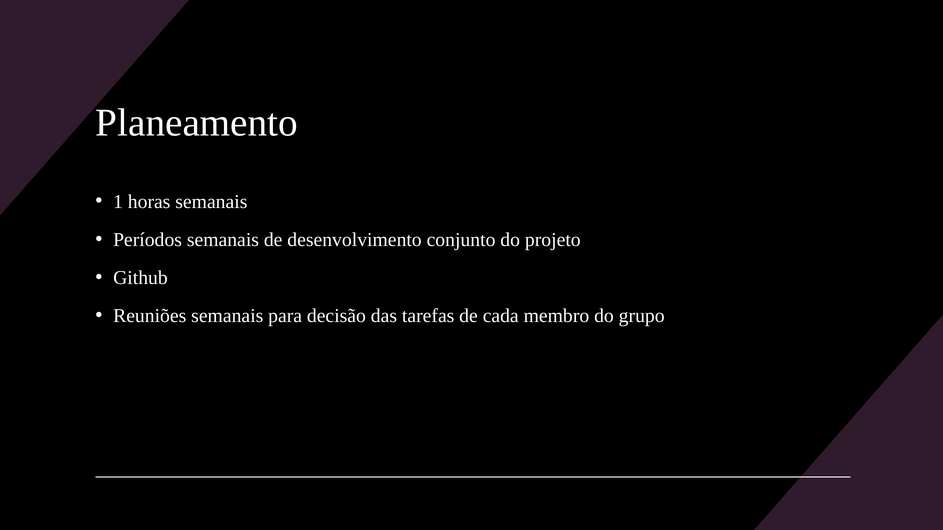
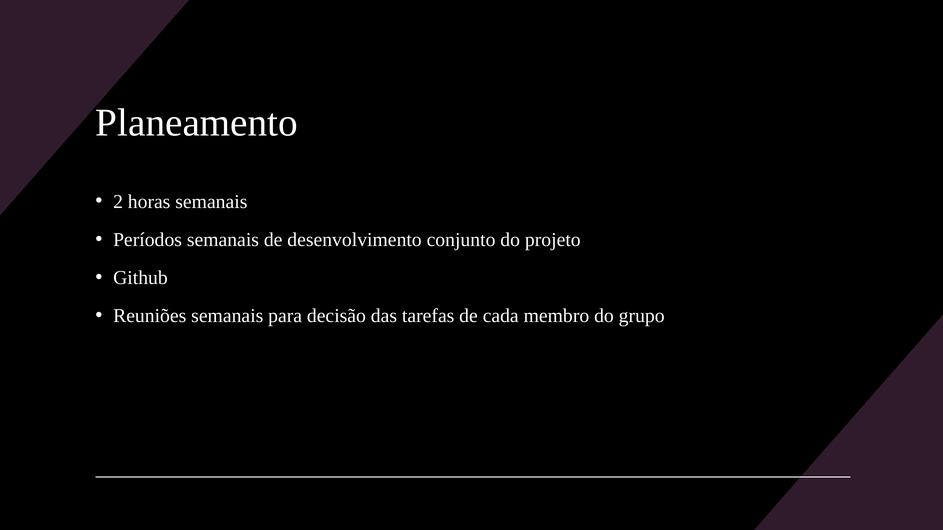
1: 1 -> 2 (118, 202)
